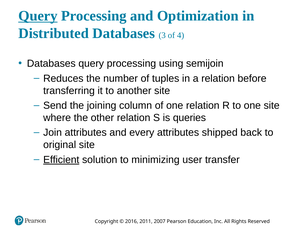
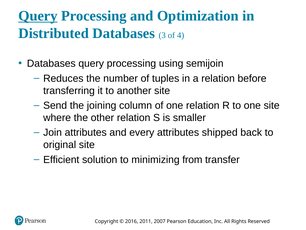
queries: queries -> smaller (189, 118)
Efficient underline: present -> none (61, 159)
user: user -> from (192, 159)
